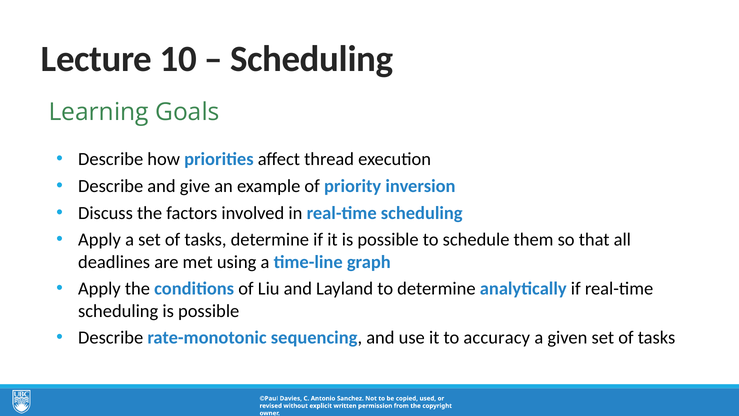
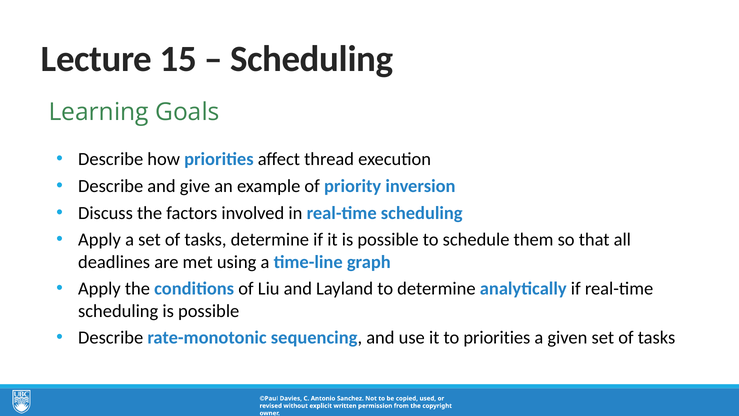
10: 10 -> 15 (178, 59)
to accuracy: accuracy -> priorities (497, 338)
